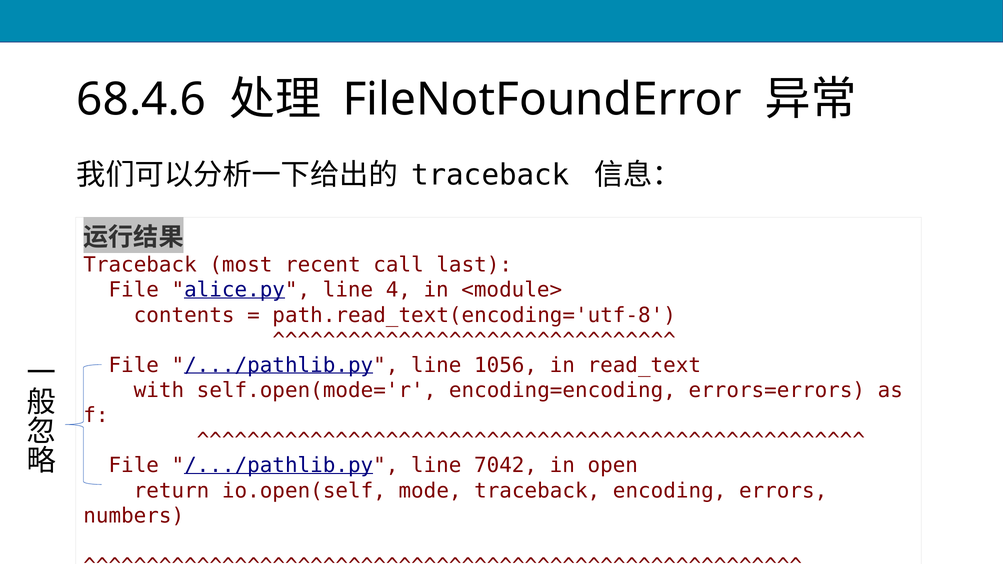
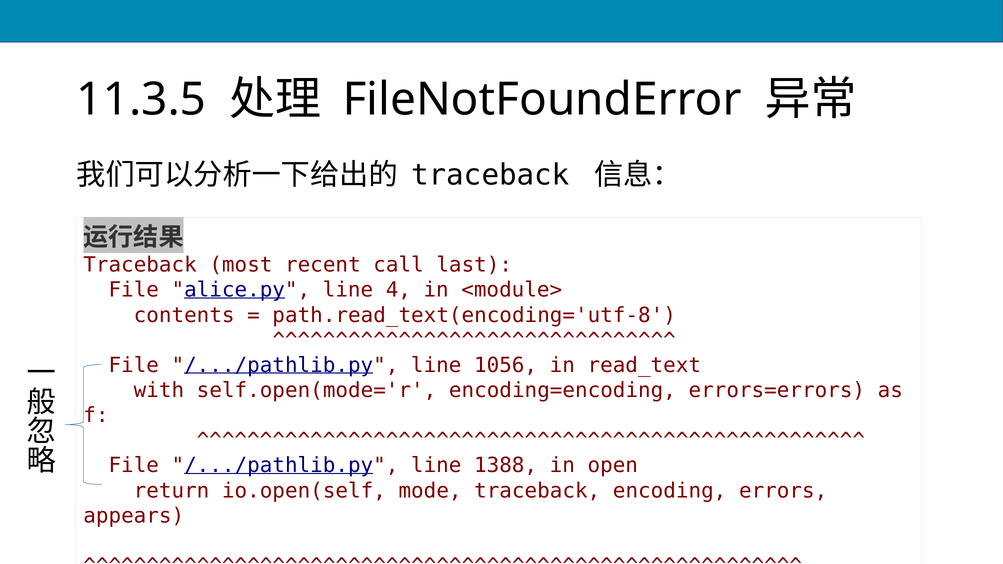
68.4.6: 68.4.6 -> 11.3.5 (141, 99)
7042: 7042 -> 1388 (506, 466)
numbers: numbers -> appears (134, 516)
